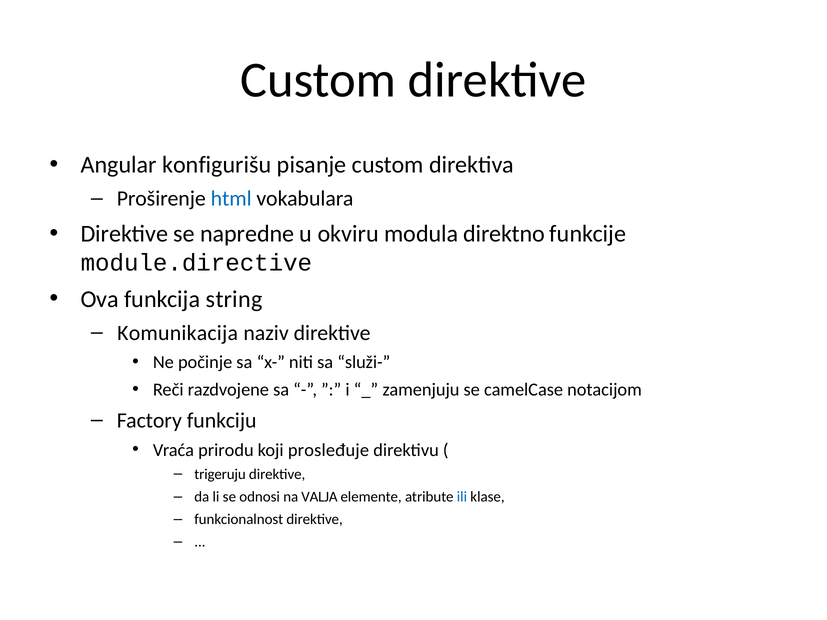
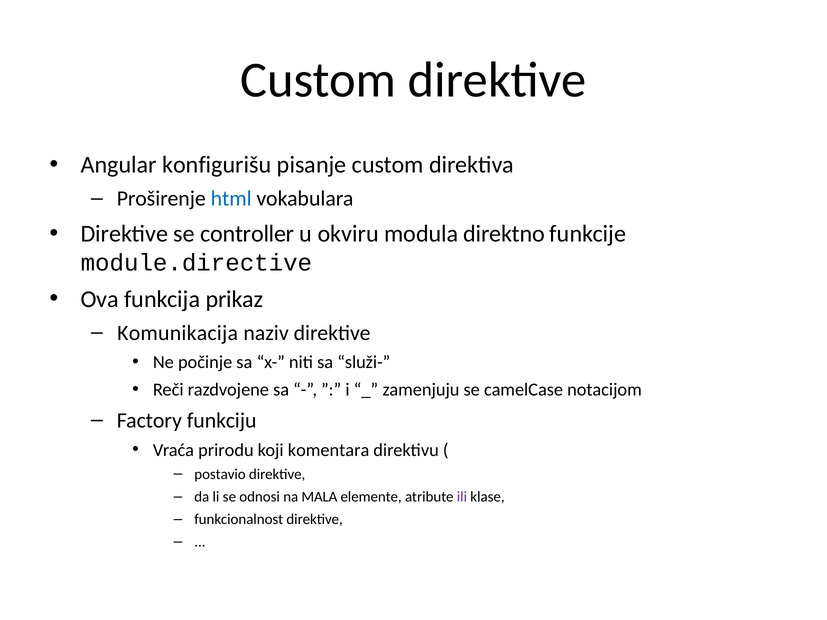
napredne: napredne -> controller (247, 234)
string: string -> prikaz (234, 299)
prosleđuje: prosleđuje -> komentara (329, 450)
trigeruju: trigeruju -> postavio (220, 474)
VALJA: VALJA -> MALA (319, 497)
ili colour: blue -> purple (462, 497)
